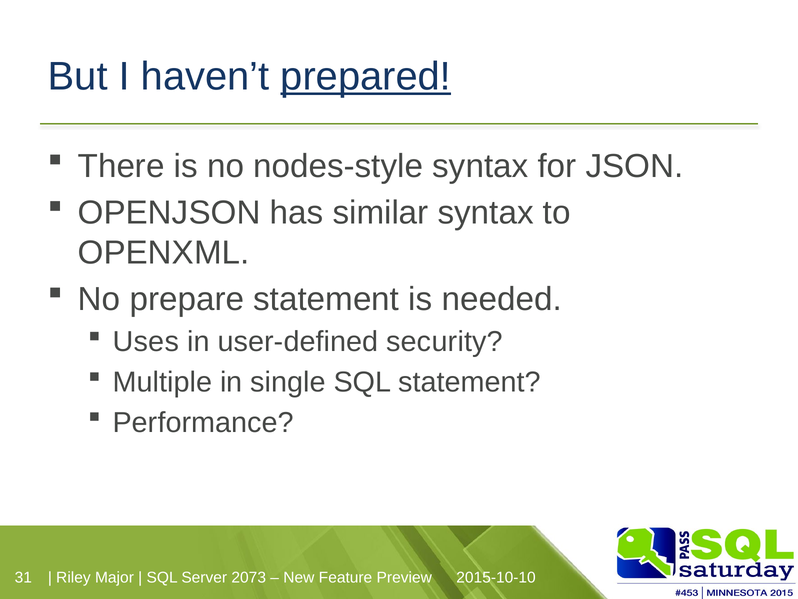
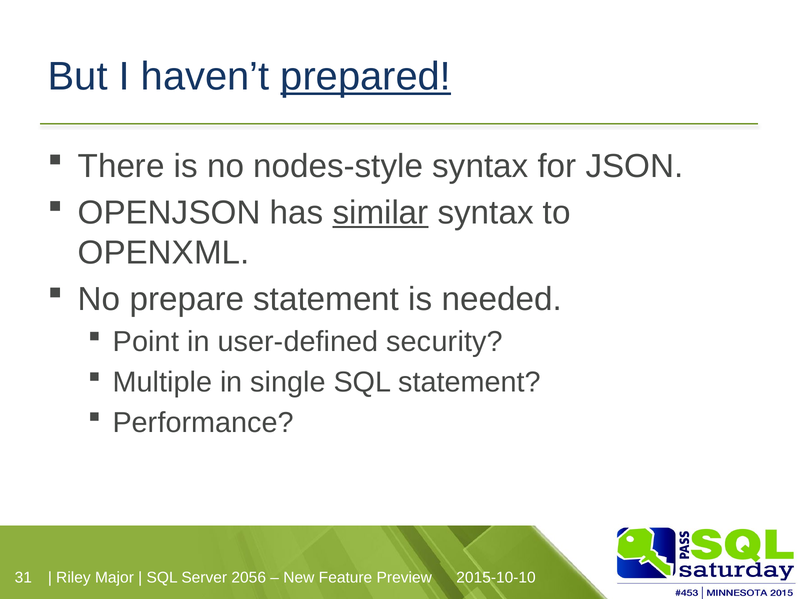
similar underline: none -> present (381, 212)
Uses: Uses -> Point (146, 342)
2073: 2073 -> 2056 (249, 577)
